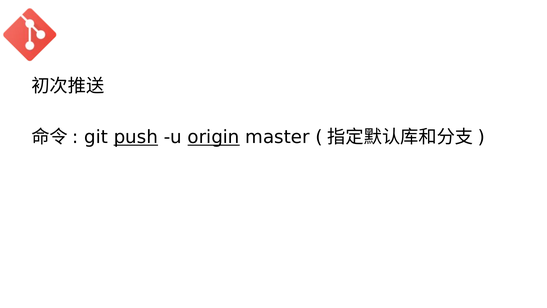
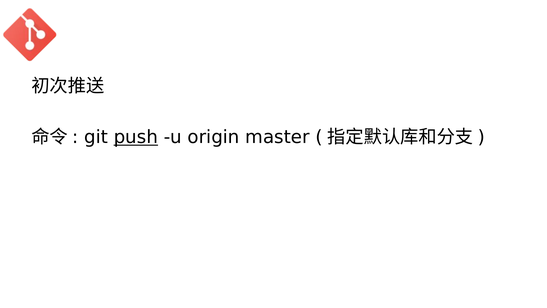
origin underline: present -> none (214, 137)
